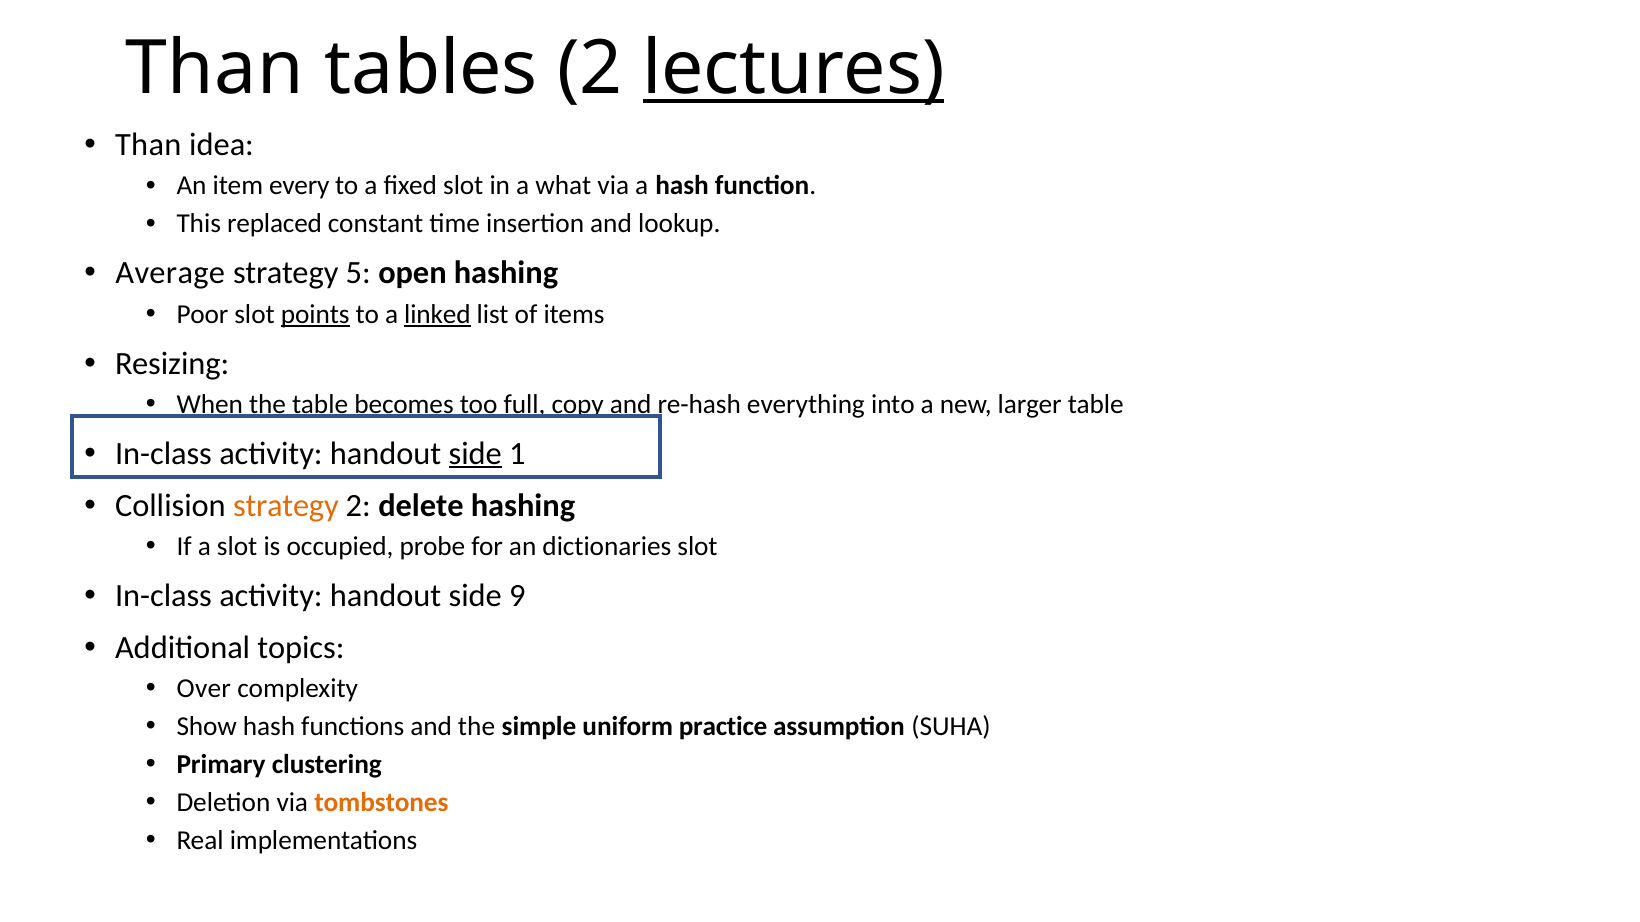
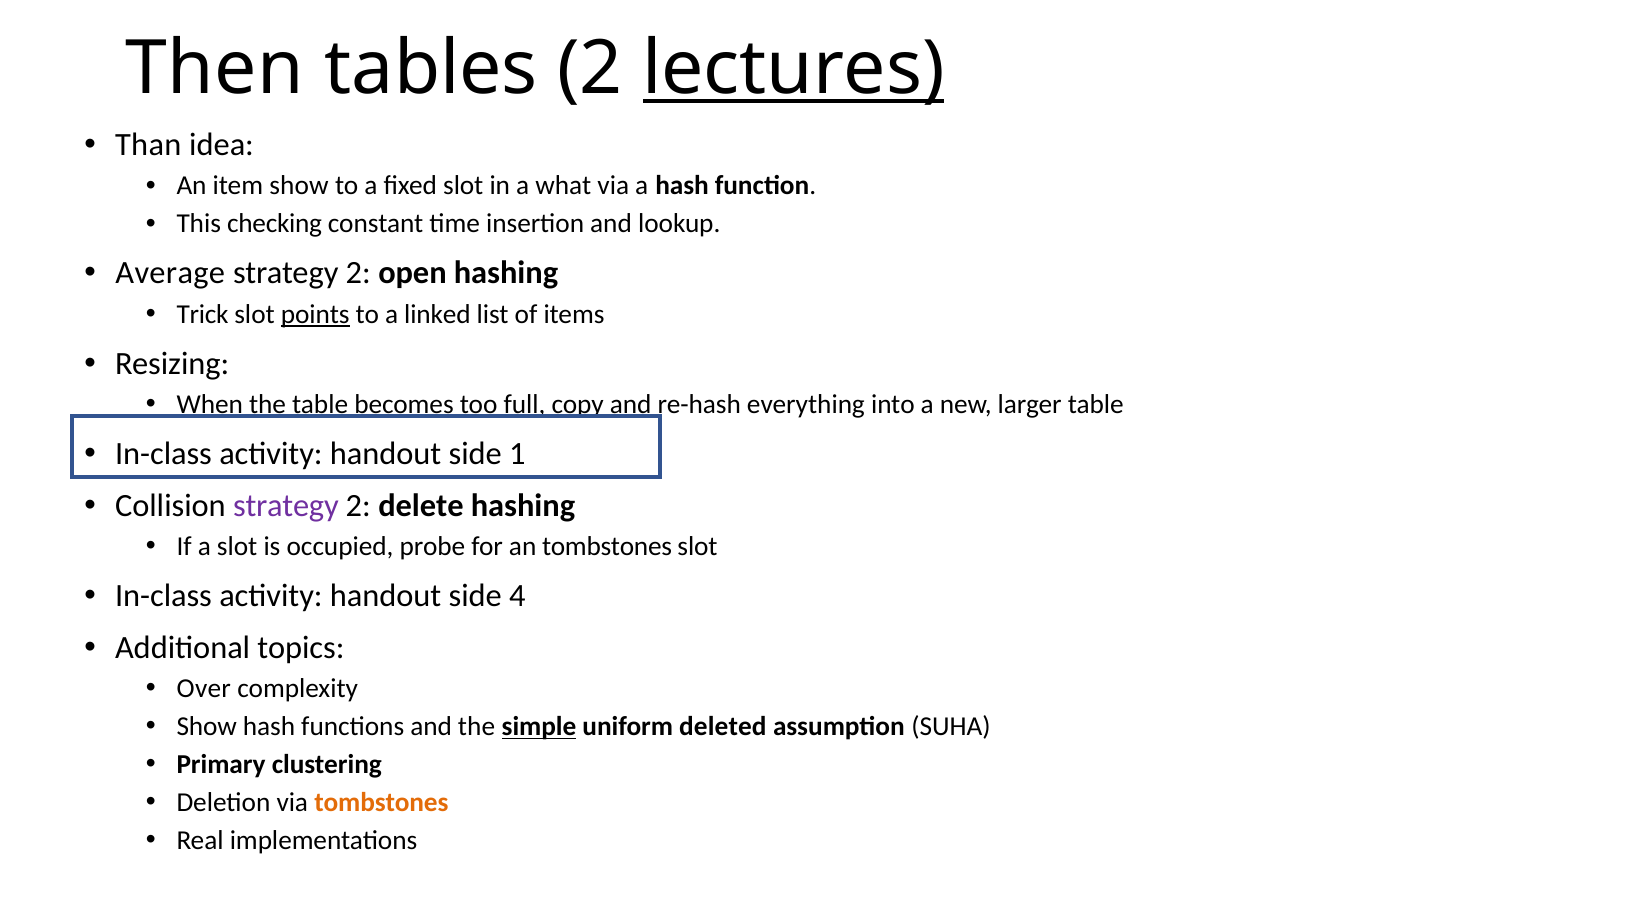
Than: Than -> Then (215, 69)
item every: every -> show (299, 186)
replaced: replaced -> checking (275, 224)
5: 5 -> 2 (358, 273)
Poor: Poor -> Trick (203, 314)
linked underline: present -> none (437, 314)
side underline: present -> none (475, 454)
strategy colour: orange -> purple (286, 506)
an dictionaries: dictionaries -> tombstones (607, 547)
9: 9 -> 4 (517, 596)
simple underline: none -> present (539, 727)
practice: practice -> deleted (723, 727)
